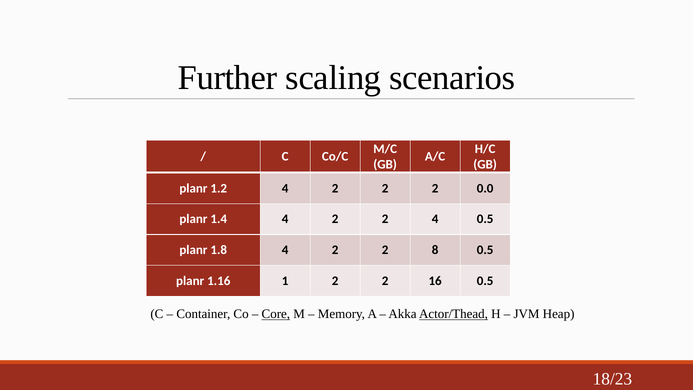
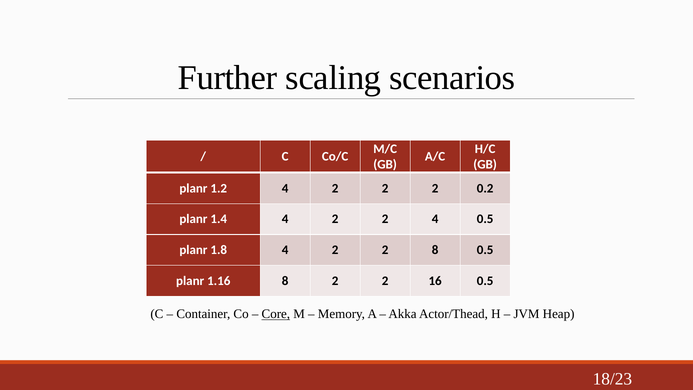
0.0: 0.0 -> 0.2 (485, 188)
1.16 1: 1 -> 8 (285, 281)
Actor/Thead underline: present -> none (453, 314)
